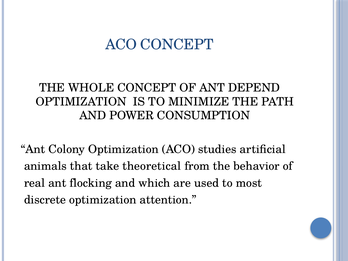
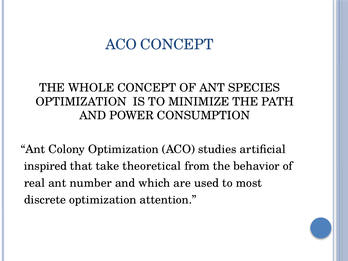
DEPEND: DEPEND -> SPECIES (254, 88)
animals: animals -> inspired (45, 166)
flocking: flocking -> number (91, 183)
